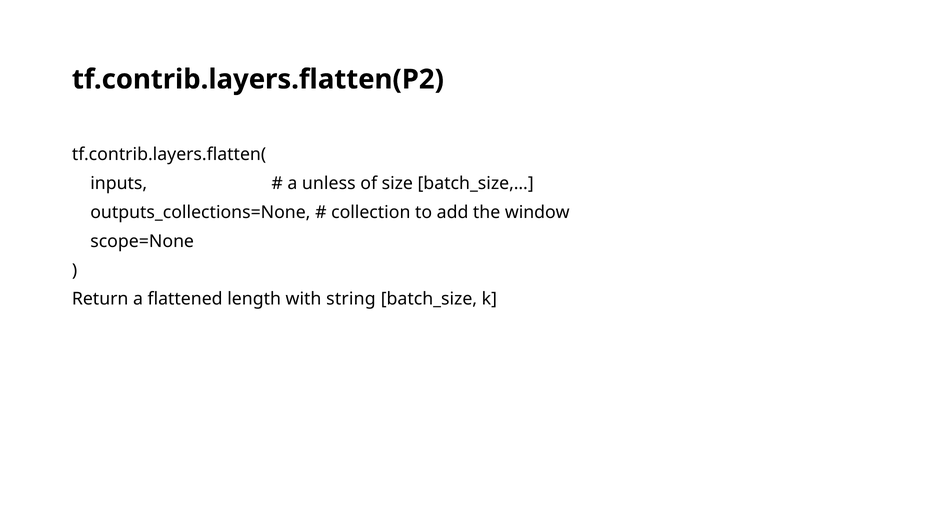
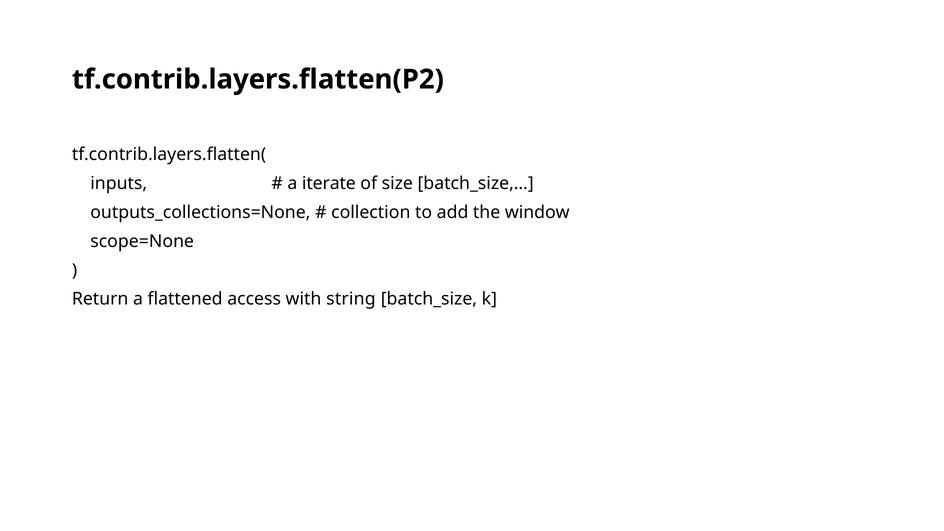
unless: unless -> iterate (329, 183)
length: length -> access (254, 299)
